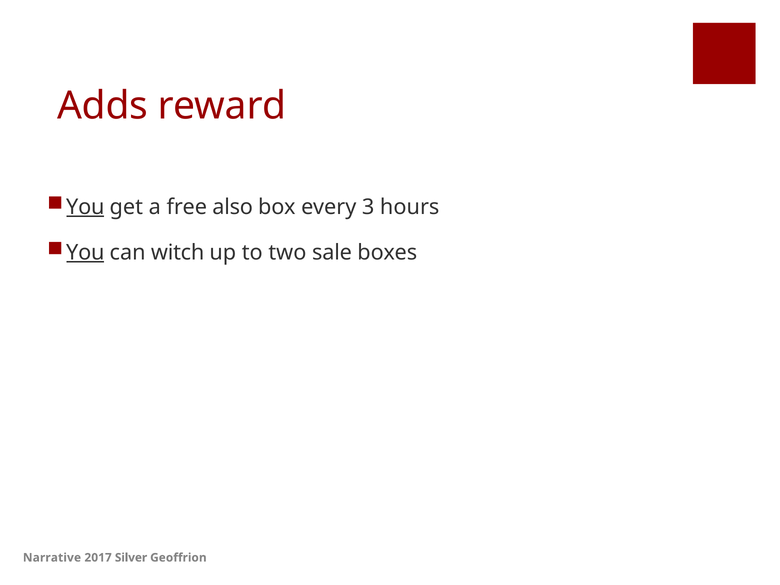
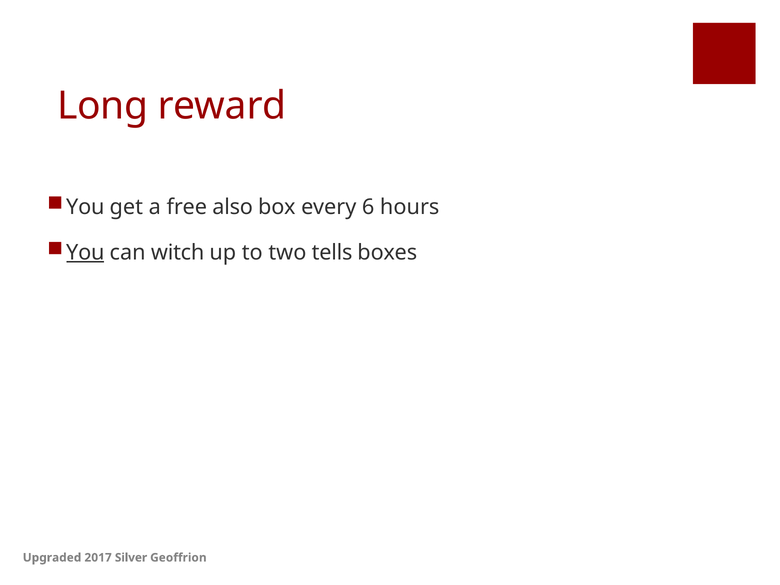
Adds: Adds -> Long (103, 106)
You underline: present -> none (85, 207)
3: 3 -> 6 (368, 207)
sale: sale -> tells (332, 252)
Narrative: Narrative -> Upgraded (52, 558)
